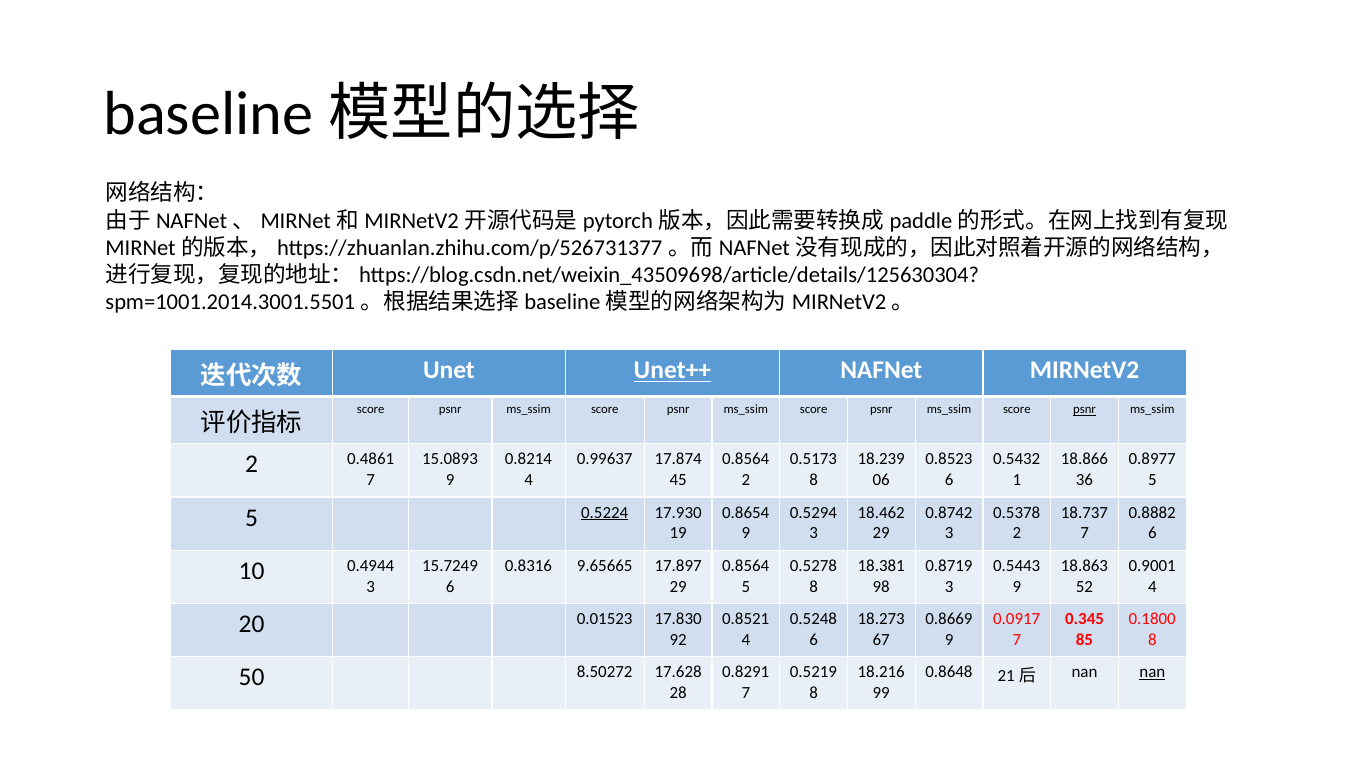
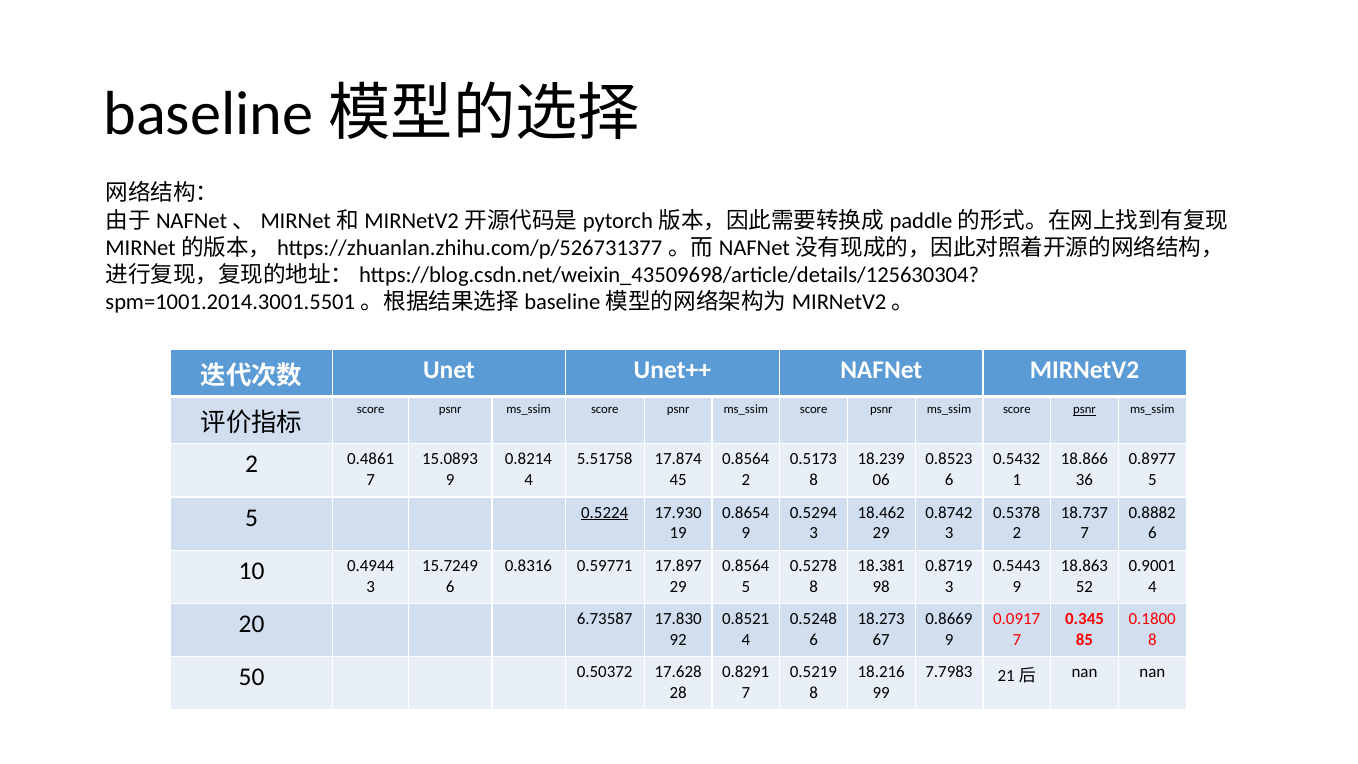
Unet++ underline: present -> none (672, 370)
0.99637: 0.99637 -> 5.51758 (605, 459)
9.65665: 9.65665 -> 0.59771 (605, 566)
0.01523: 0.01523 -> 6.73587 (605, 619)
0.8648: 0.8648 -> 7.7983 (949, 672)
nan underline: present -> none (1152, 672)
8.50272: 8.50272 -> 0.50372 (605, 672)
